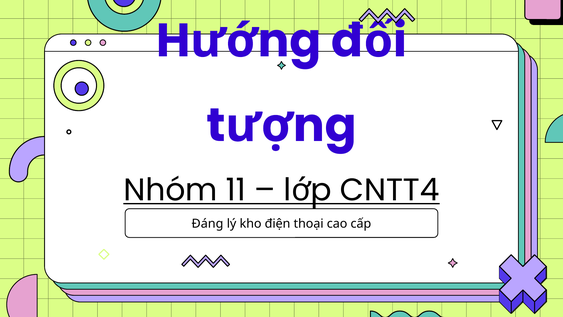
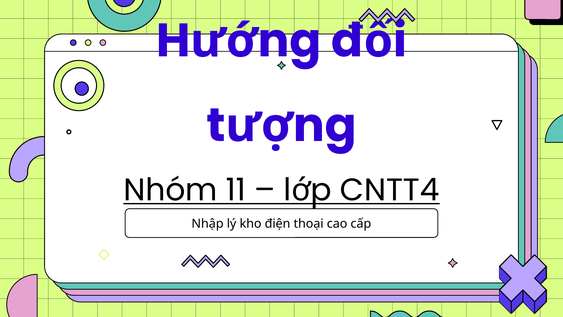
Đáng: Đáng -> Nhập (208, 223)
